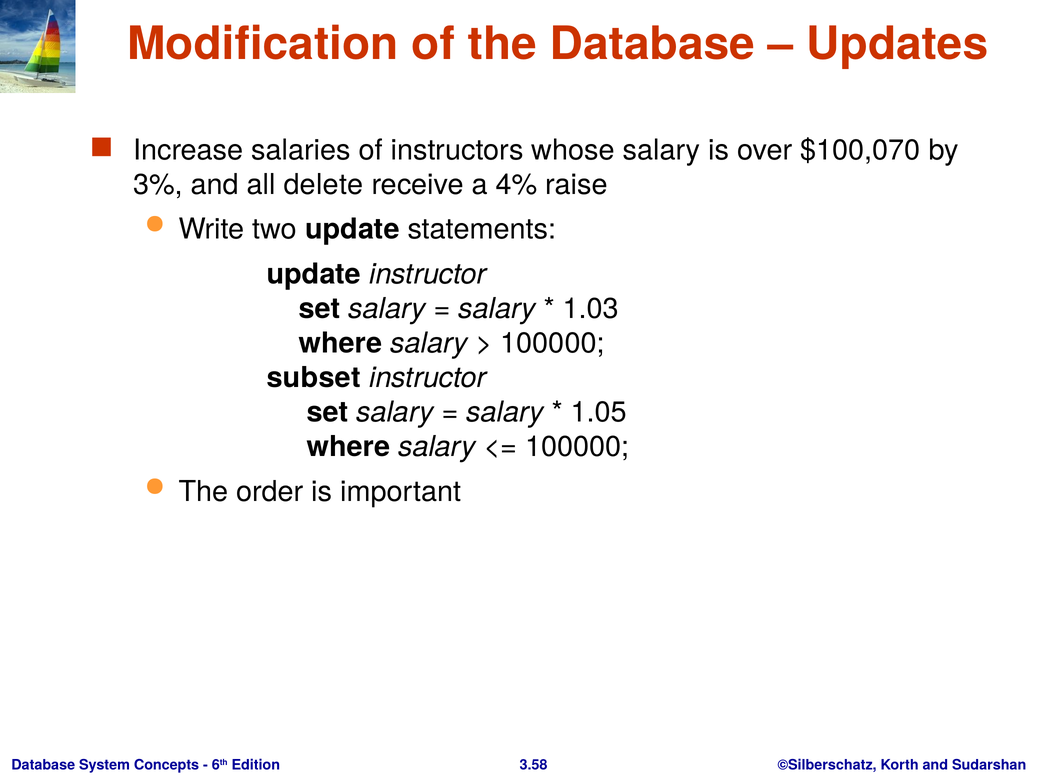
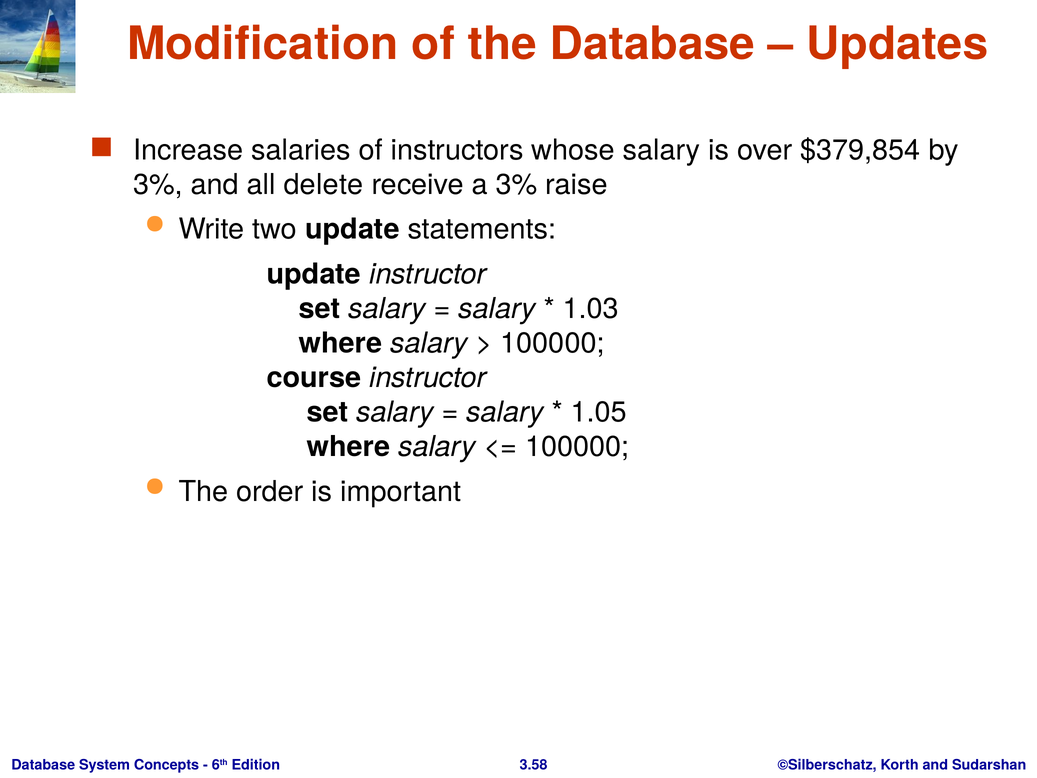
$100,070: $100,070 -> $379,854 (860, 150)
a 4%: 4% -> 3% (517, 185)
subset: subset -> course (314, 378)
